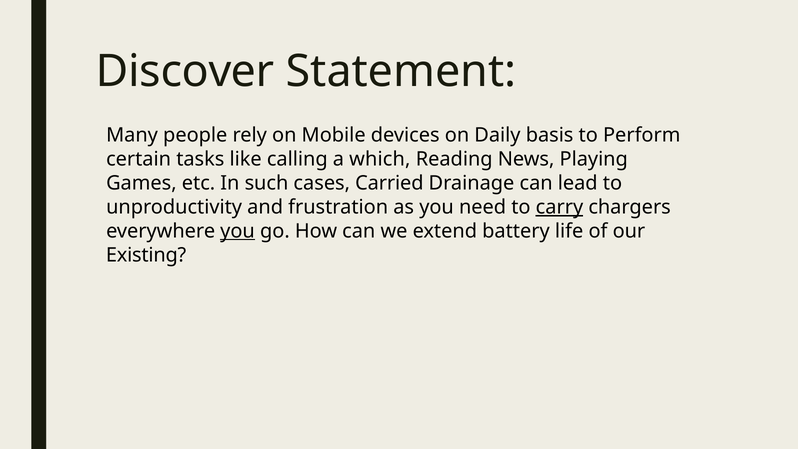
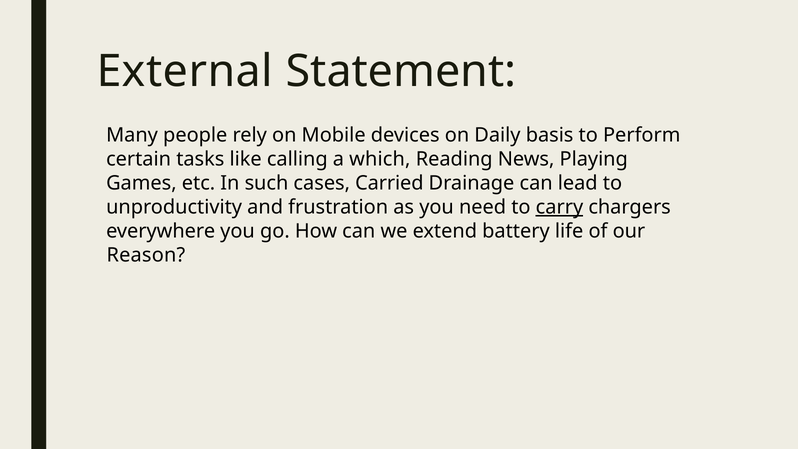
Discover: Discover -> External (185, 71)
you underline: present -> none (238, 231)
Existing: Existing -> Reason (146, 255)
